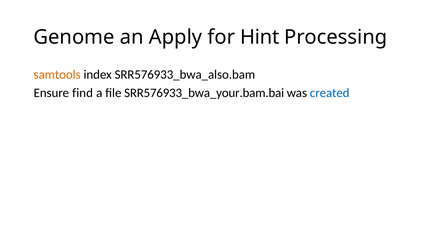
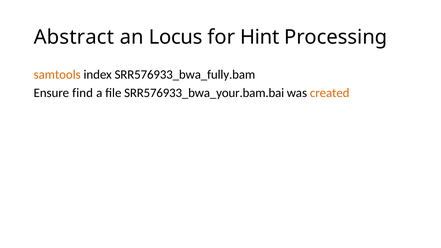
Genome: Genome -> Abstract (74, 37)
Apply: Apply -> Locus (176, 37)
SRR576933_bwa_also.bam: SRR576933_bwa_also.bam -> SRR576933_bwa_fully.bam (185, 75)
created colour: blue -> orange (330, 93)
